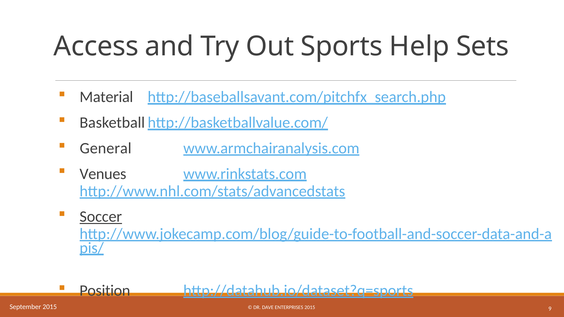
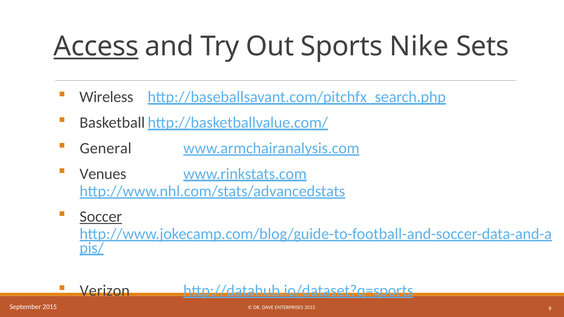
Access underline: none -> present (96, 47)
Help: Help -> Nike (419, 47)
Material: Material -> Wireless (106, 97)
Position: Position -> Verizon (105, 291)
